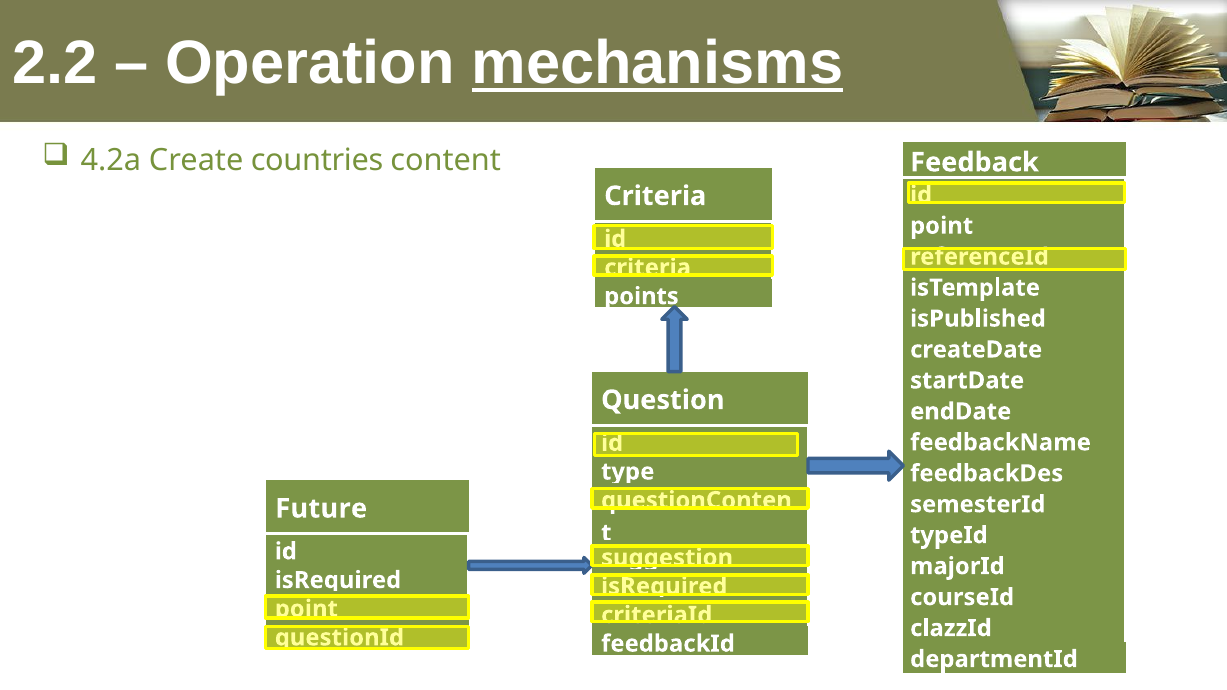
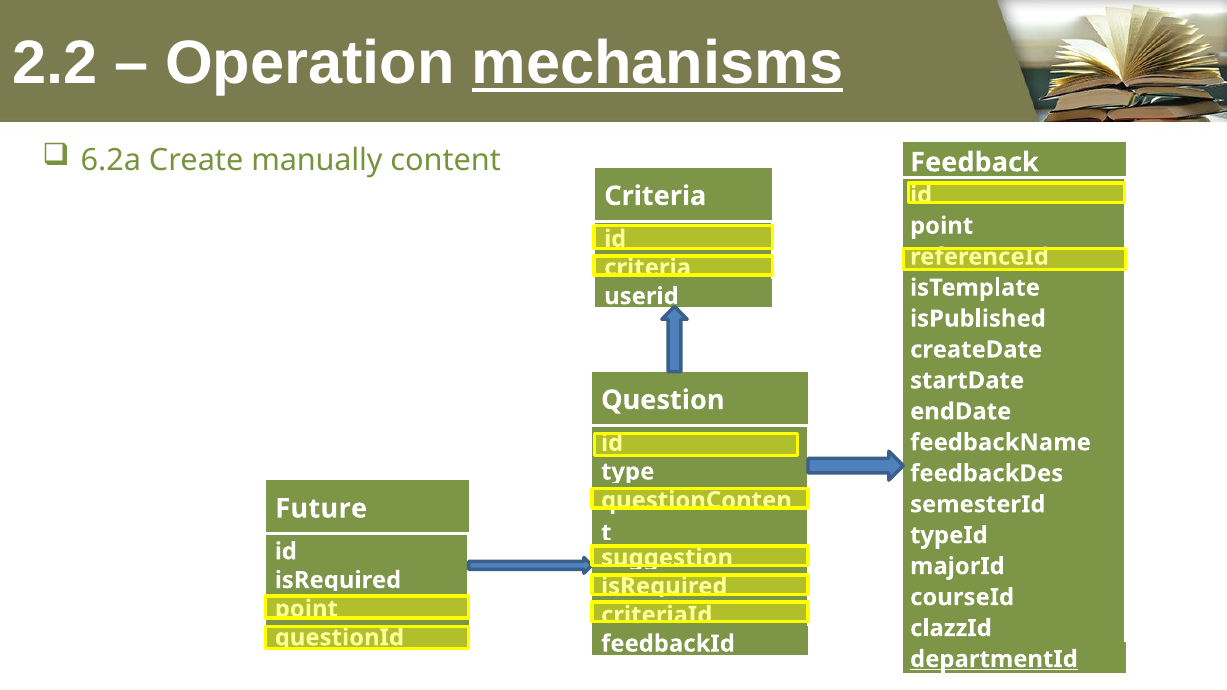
4.2a: 4.2a -> 6.2a (111, 160)
countries: countries -> manually (317, 160)
points: points -> userid (641, 296)
departmentId underline: none -> present (994, 659)
